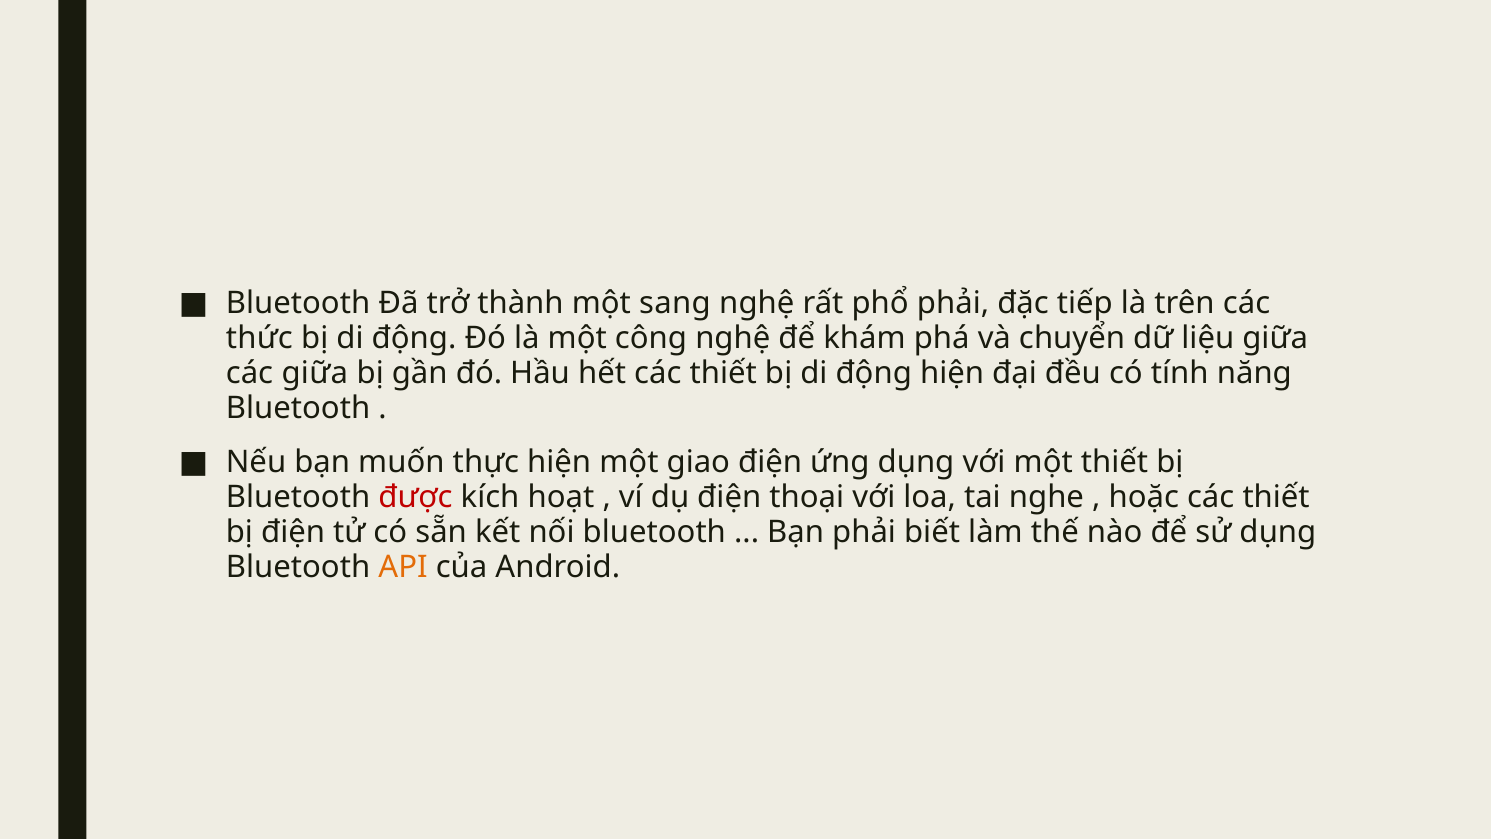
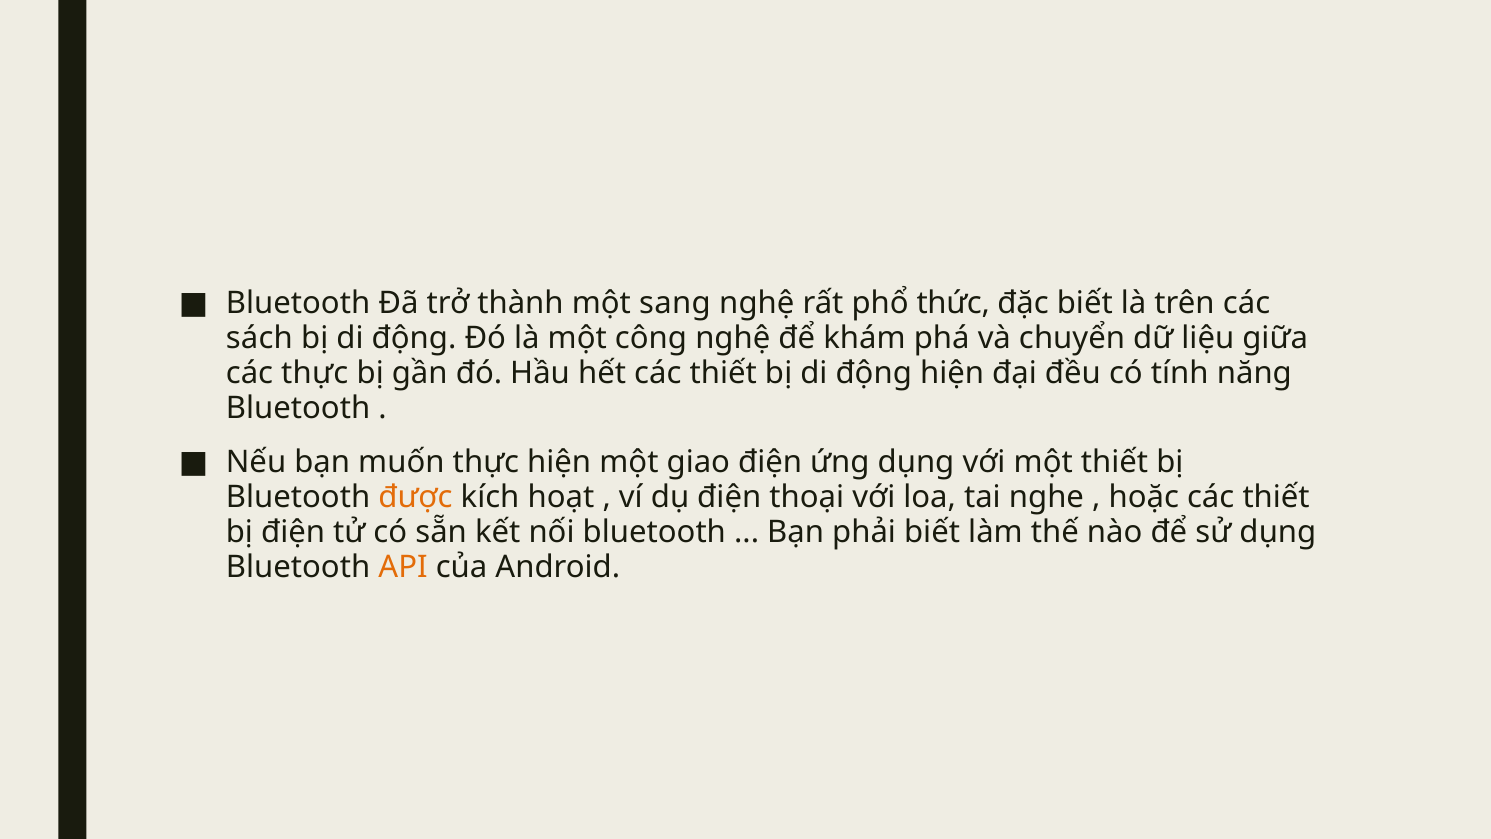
phổ phải: phải -> thức (953, 303)
đặc tiếp: tiếp -> biết (1085, 303)
thức: thức -> sách (259, 338)
các giữa: giữa -> thực (315, 373)
được colour: red -> orange (415, 497)
